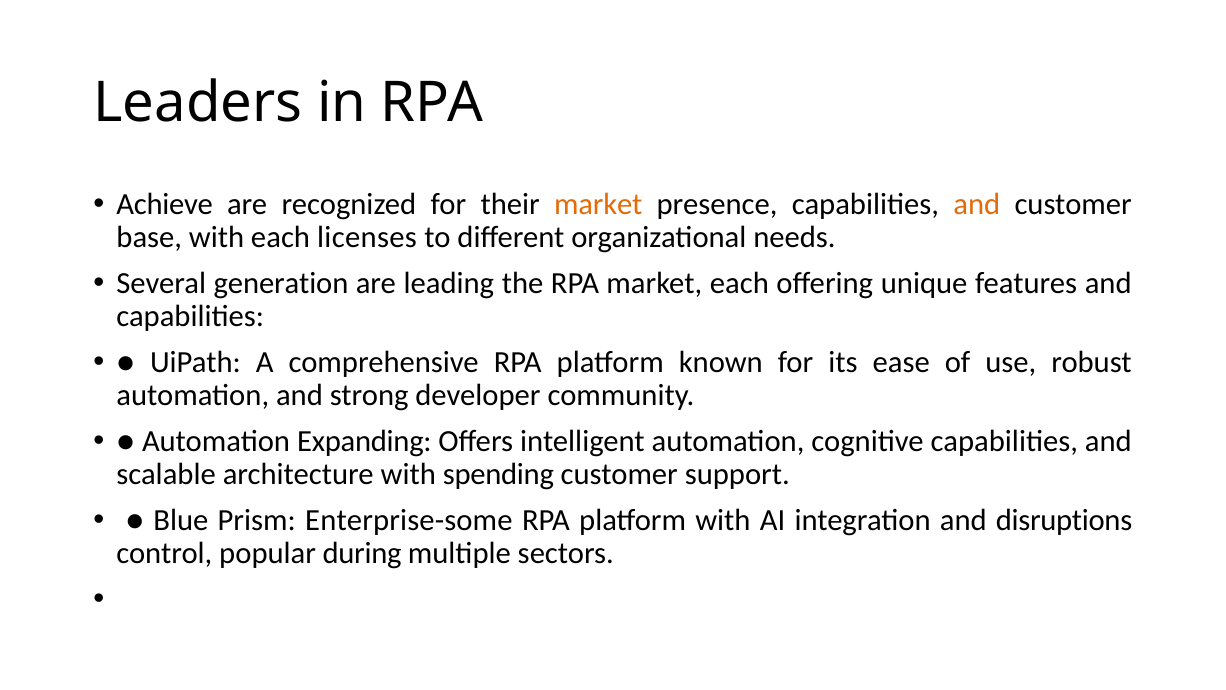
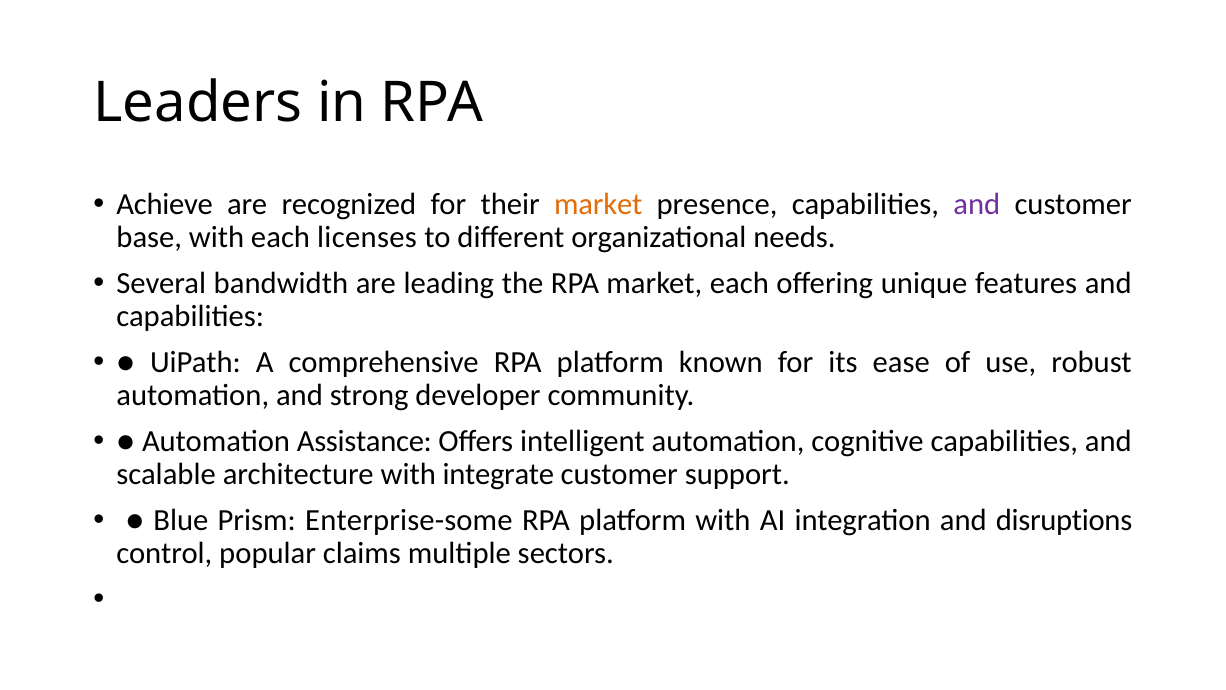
and colour: orange -> purple (977, 205)
generation: generation -> bandwidth (281, 284)
Expanding: Expanding -> Assistance (364, 441)
spending: spending -> integrate (498, 474)
during: during -> claims (362, 553)
